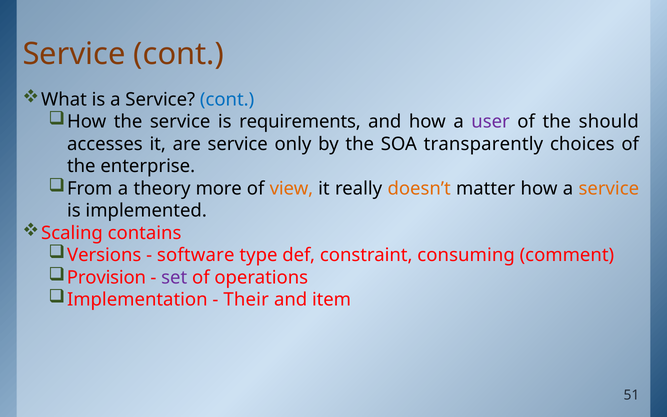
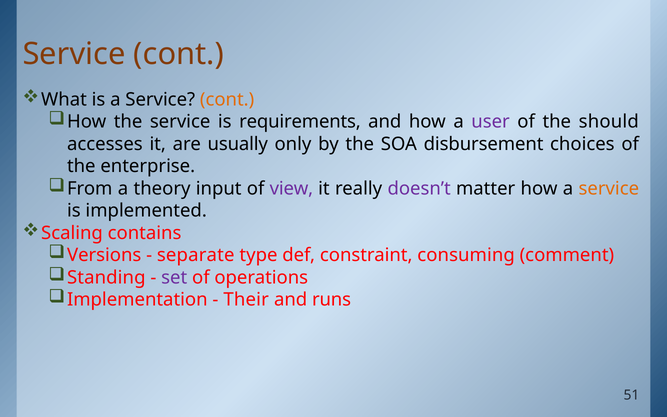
cont colour: blue -> orange (227, 99)
are service: service -> usually (238, 144)
transparently: transparently -> disbursement (484, 144)
more: more -> input (219, 188)
view colour: orange -> purple (291, 188)
doesn’t colour: orange -> purple (419, 188)
software: software -> separate (196, 255)
Provision: Provision -> Standing (106, 277)
item: item -> runs (332, 300)
